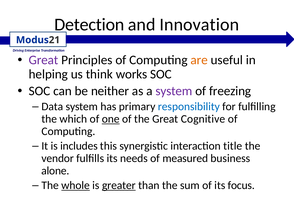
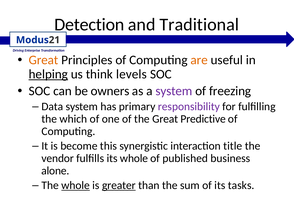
Innovation: Innovation -> Traditional (199, 25)
Great colour: purple -> orange (44, 60)
helping underline: none -> present (48, 74)
works: works -> levels (131, 74)
neither: neither -> owners (110, 91)
responsibility colour: blue -> purple (189, 106)
one underline: present -> none (111, 119)
Cognitive: Cognitive -> Predictive (203, 119)
includes: includes -> become (79, 146)
its needs: needs -> whole (134, 158)
measured: measured -> published (185, 158)
focus: focus -> tasks (241, 185)
